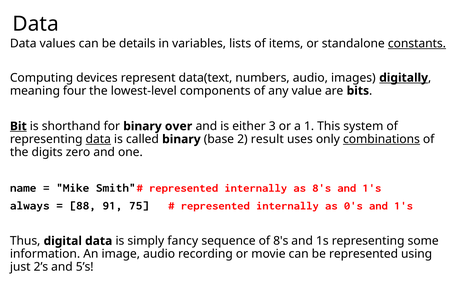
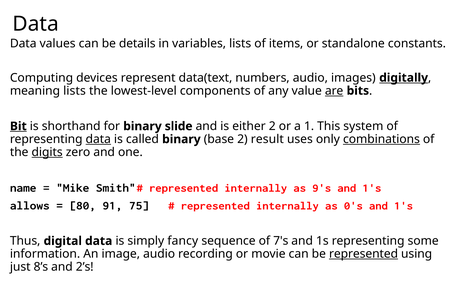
constants underline: present -> none (417, 44)
meaning four: four -> lists (74, 91)
are underline: none -> present (334, 91)
over: over -> slide (179, 127)
either 3: 3 -> 2 (272, 127)
digits underline: none -> present (47, 153)
as 8's: 8's -> 9's (322, 188)
always: always -> allows (30, 206)
88: 88 -> 80 (83, 206)
of 8's: 8's -> 7's (281, 241)
represented underline: none -> present (364, 255)
2’s: 2’s -> 8’s (41, 268)
5’s: 5’s -> 2’s (85, 268)
